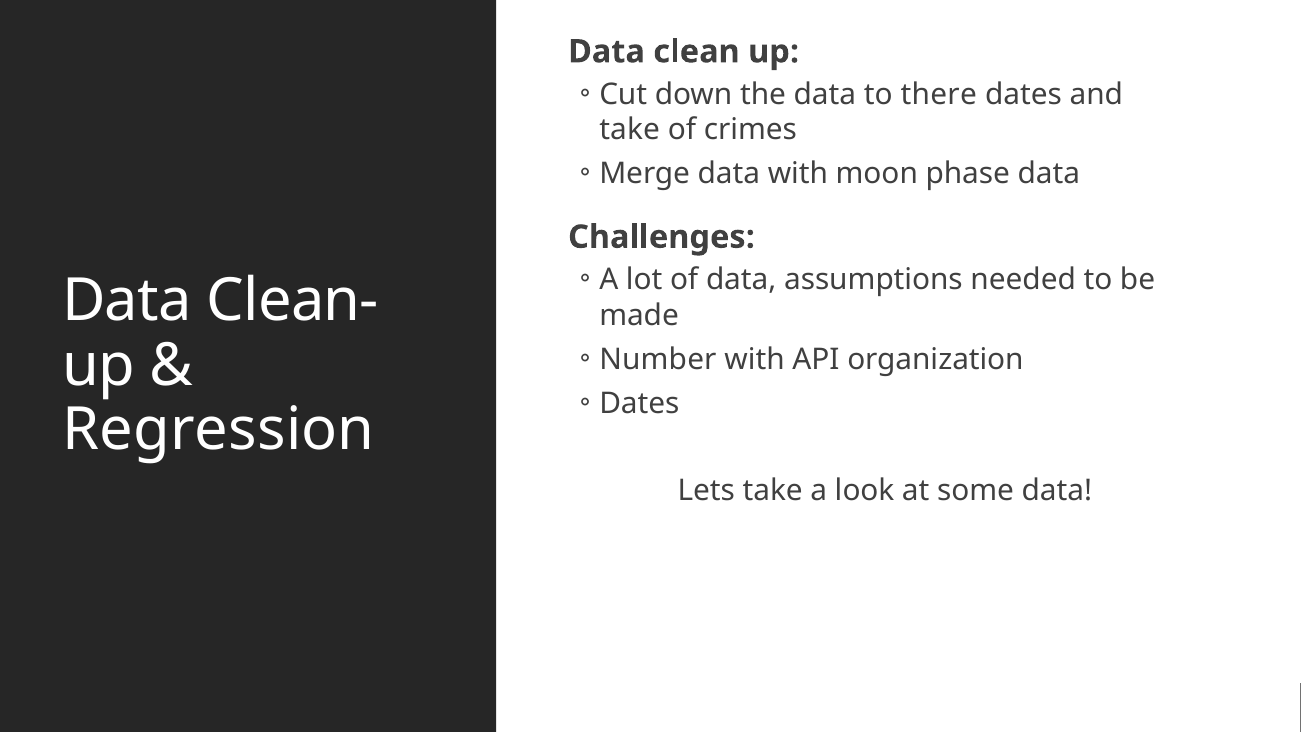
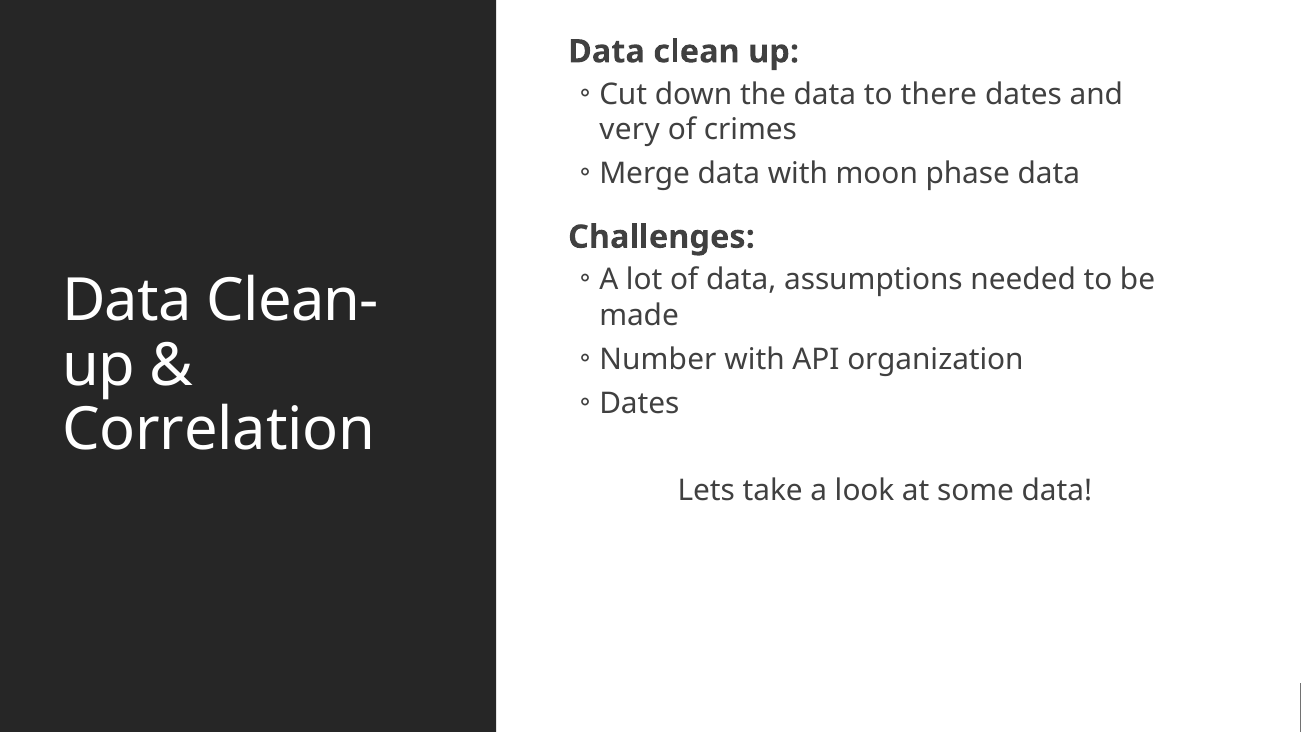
take: take -> very (630, 130)
Regression: Regression -> Correlation (219, 430)
